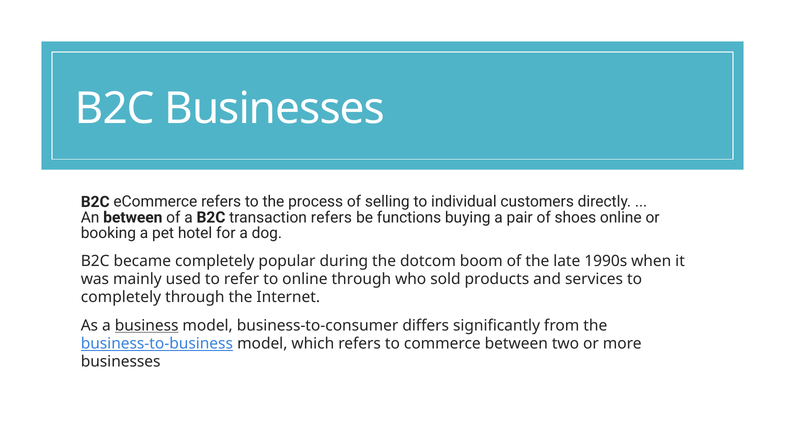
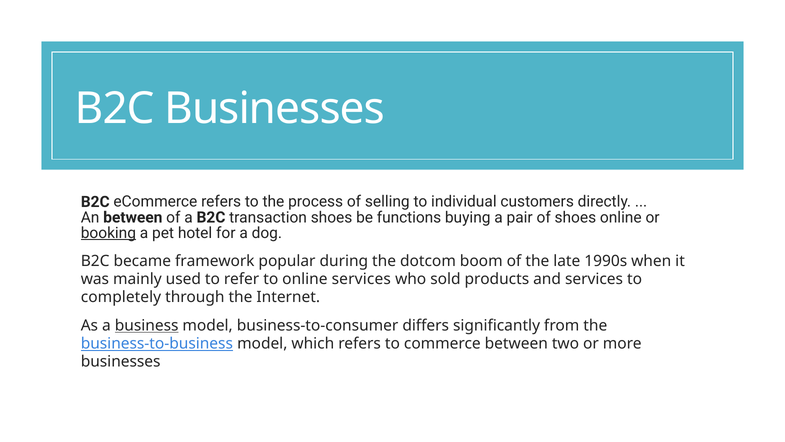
transaction refers: refers -> shoes (332, 217)
booking underline: none -> present (108, 233)
became completely: completely -> framework (215, 261)
online through: through -> services (361, 279)
